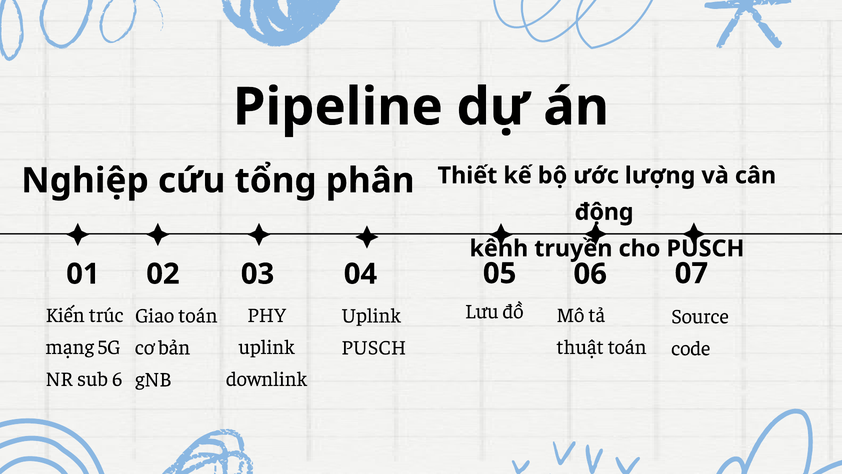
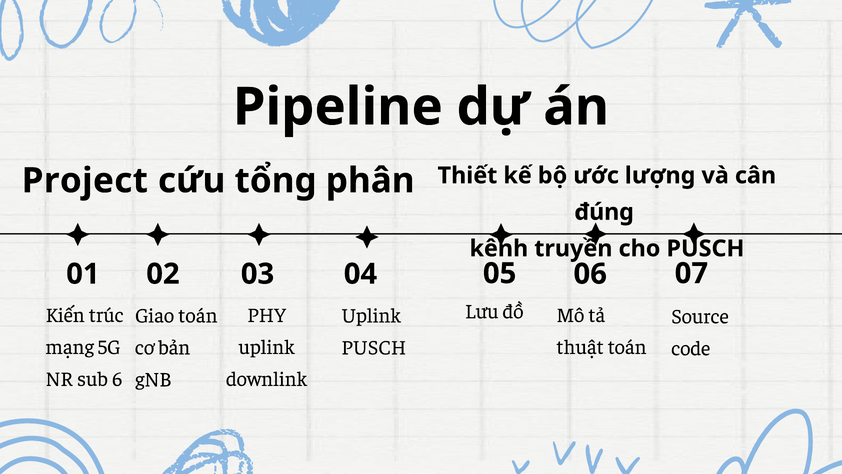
Nghiệp: Nghiệp -> Project (85, 181)
động: động -> đúng (604, 212)
